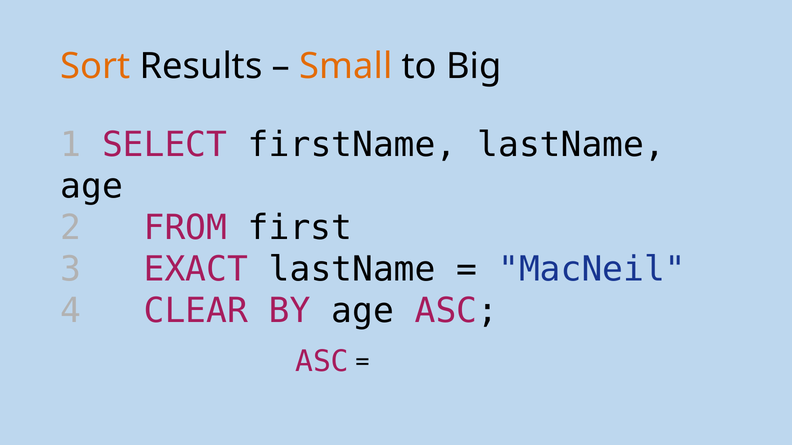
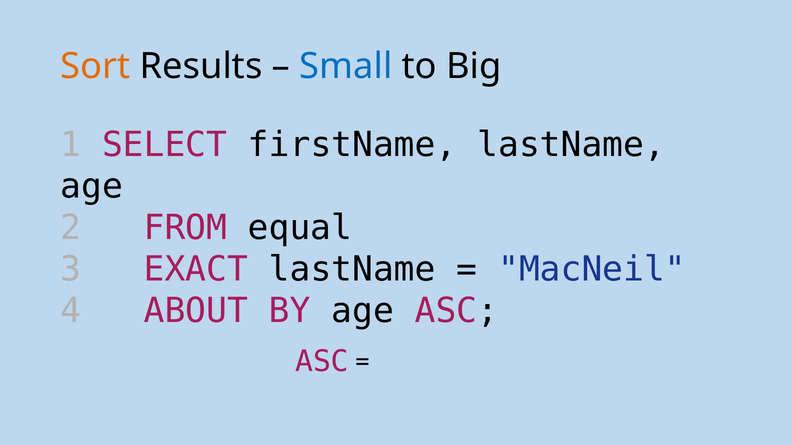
Small colour: orange -> blue (346, 67)
first: first -> equal (300, 228)
CLEAR: CLEAR -> ABOUT (196, 311)
